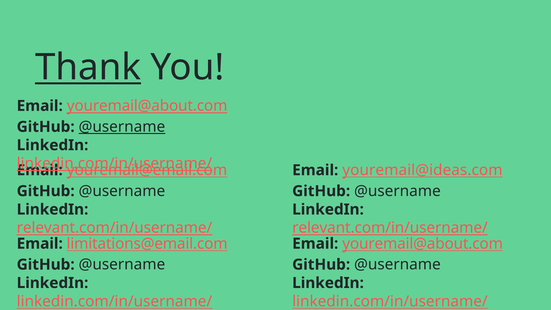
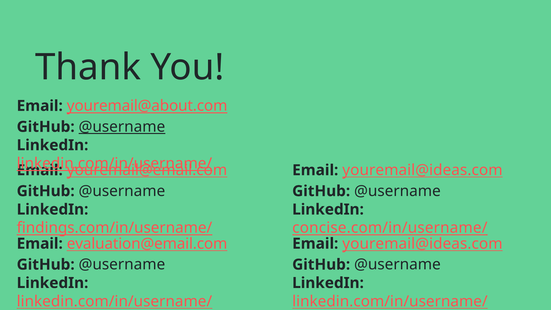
Thank underline: present -> none (88, 67)
relevant.com/in/username/: relevant.com/in/username/ -> findings.com/in/username/ (114, 228)
relevant.com/in/username/: relevant.com/in/username/ -> concise.com/in/username/ (390, 228)
limitations@email.com: limitations@email.com -> evaluation@email.com (147, 244)
youremail@about.com: youremail@about.com -> youremail@ideas.com (422, 244)
